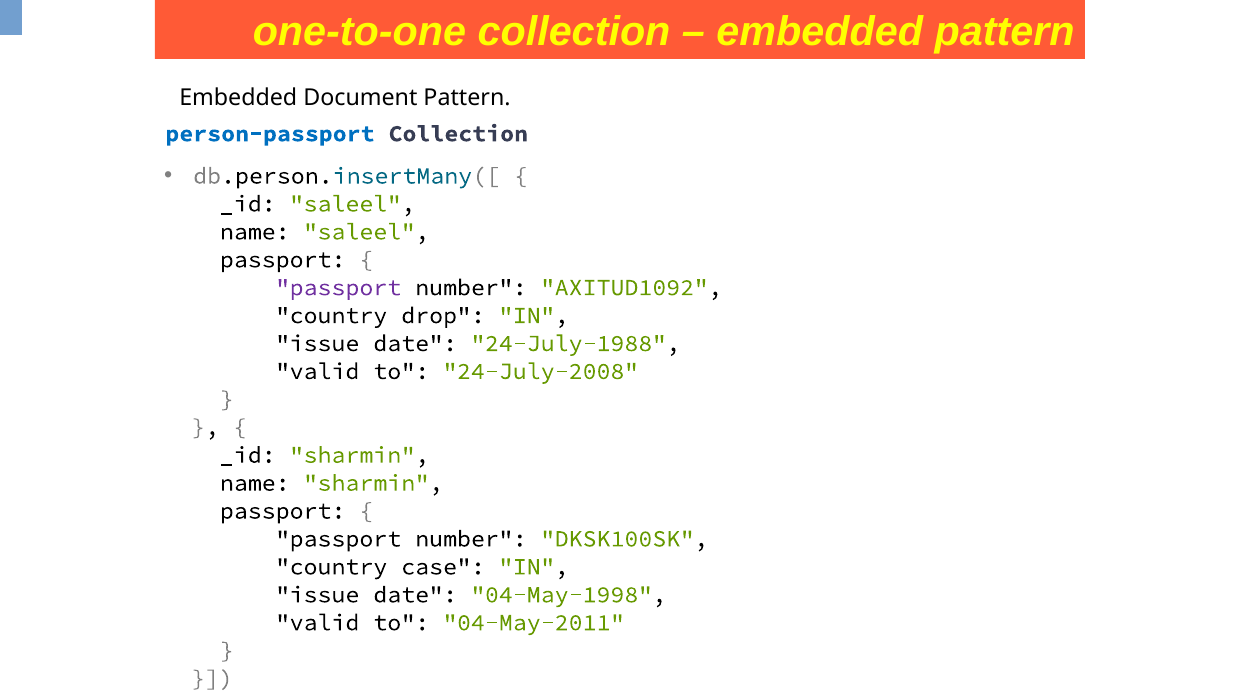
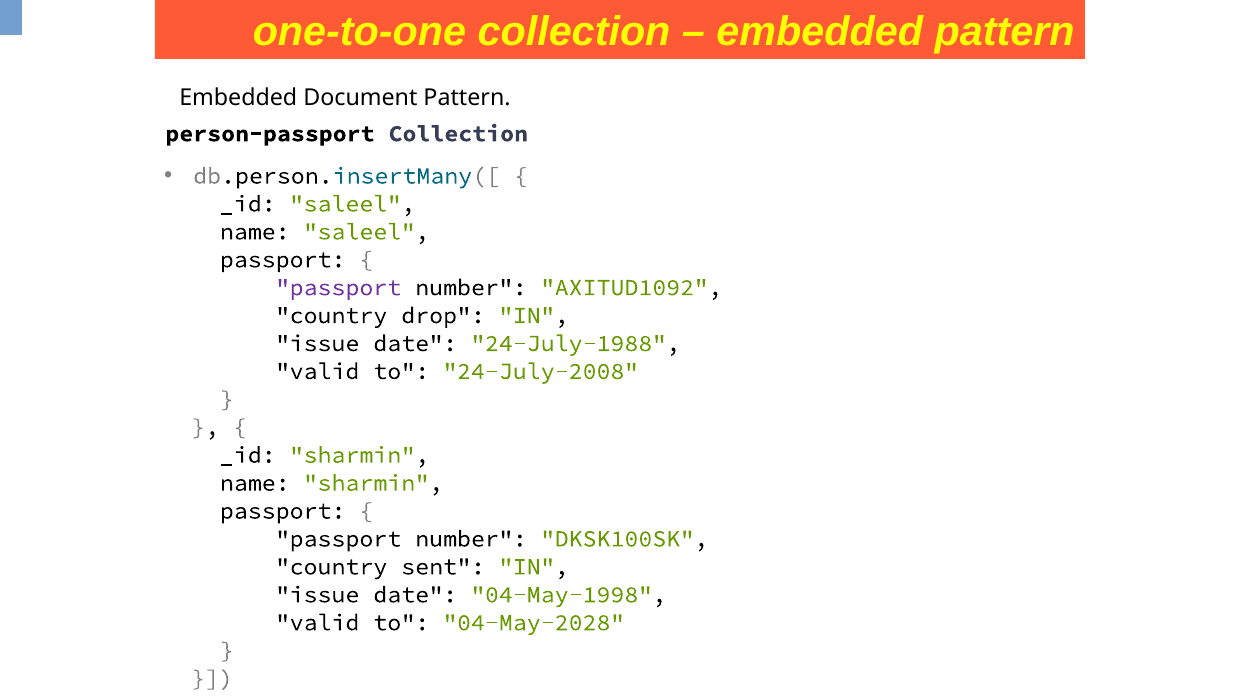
person-passport colour: blue -> black (270, 134)
case: case -> sent (443, 566)
04-May-2011: 04-May-2011 -> 04-May-2028 (534, 622)
